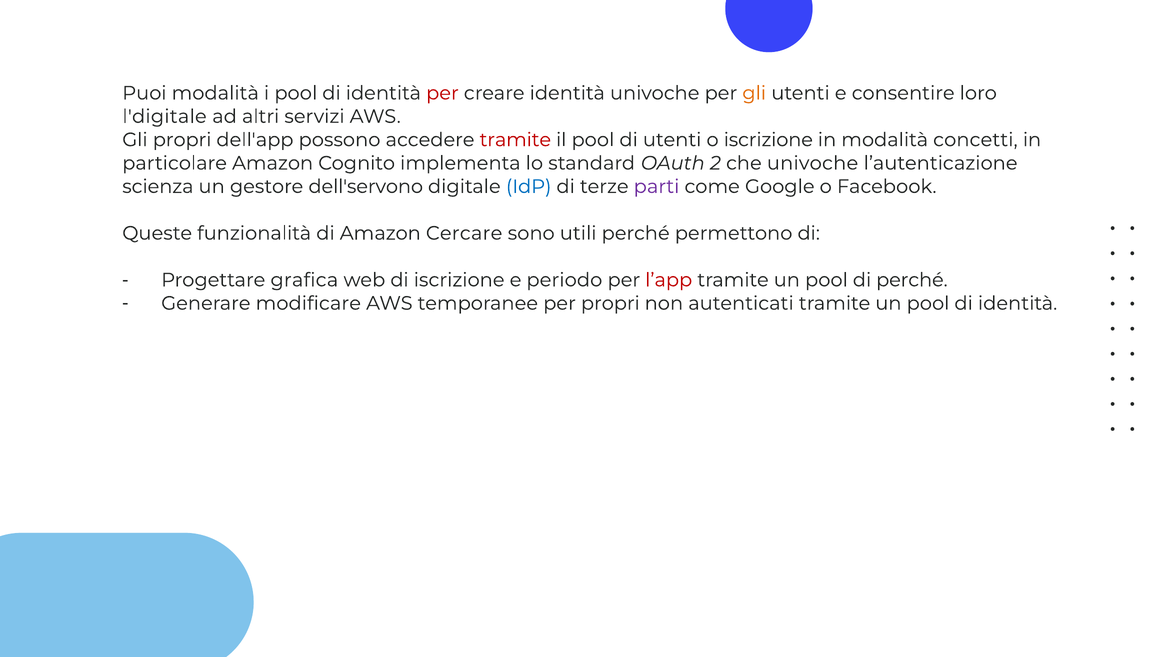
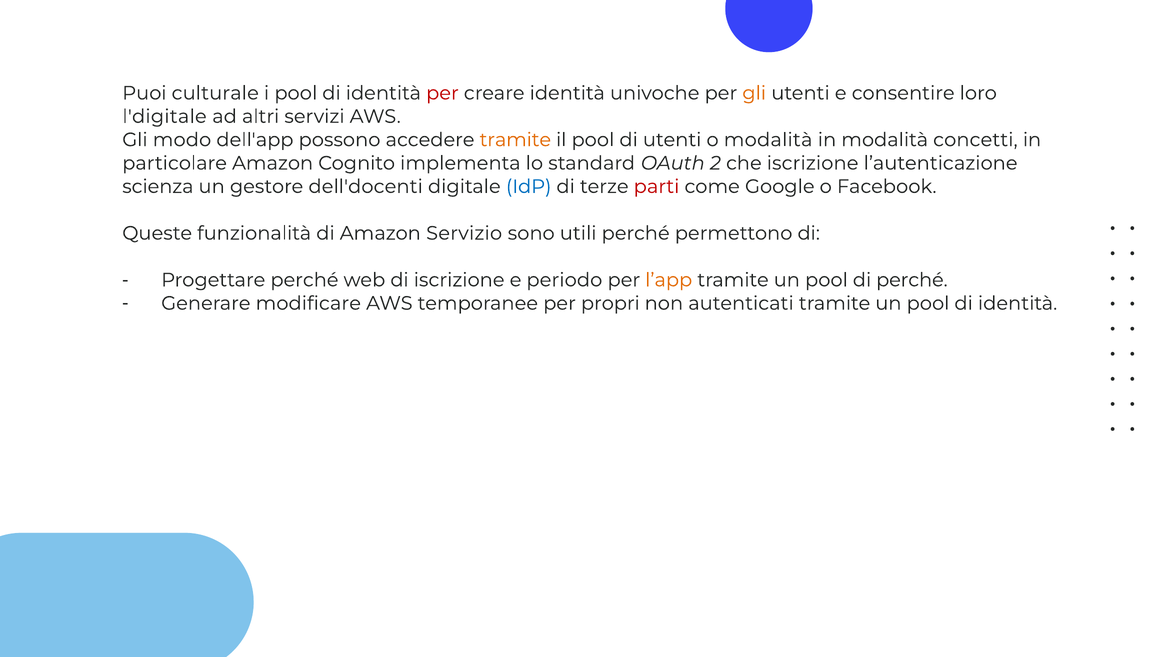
Puoi modalità: modalità -> culturale (215, 93)
Gli propri: propri -> modo (182, 140)
tramite colour: red -> orange (515, 140)
o iscrizione: iscrizione -> modalità (768, 140)
che univoche: univoche -> iscrizione (813, 163)
dell'servono: dell'servono -> dell'docenti (366, 187)
parti colour: purple -> red (657, 187)
Cercare: Cercare -> Servizio (464, 233)
Progettare grafica: grafica -> perché (304, 280)
l’app colour: red -> orange (669, 280)
